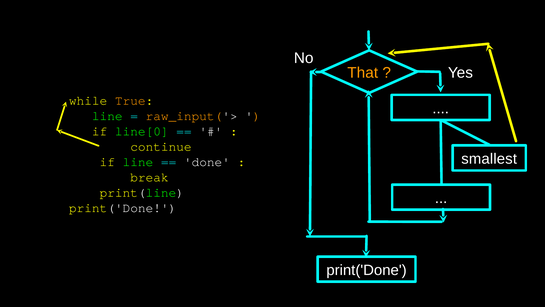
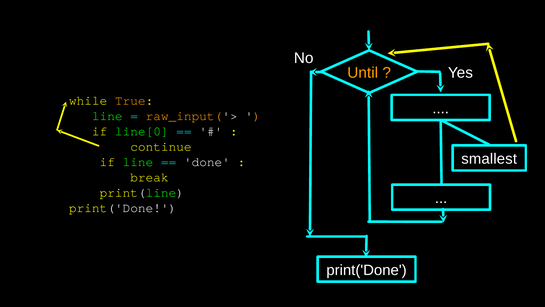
That: That -> Until (363, 73)
